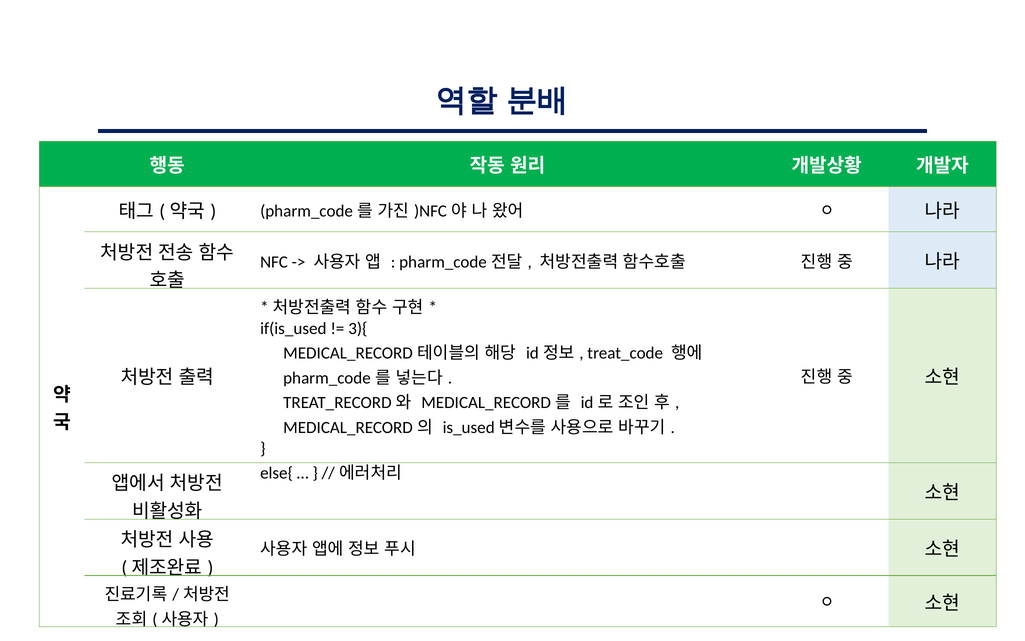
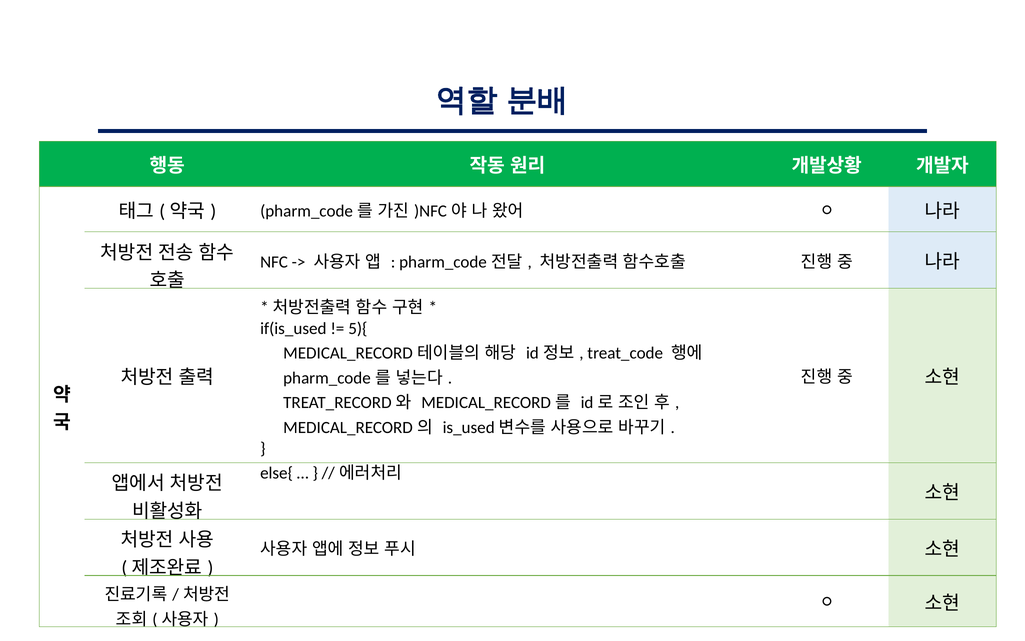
3){: 3){ -> 5){ (358, 329)
